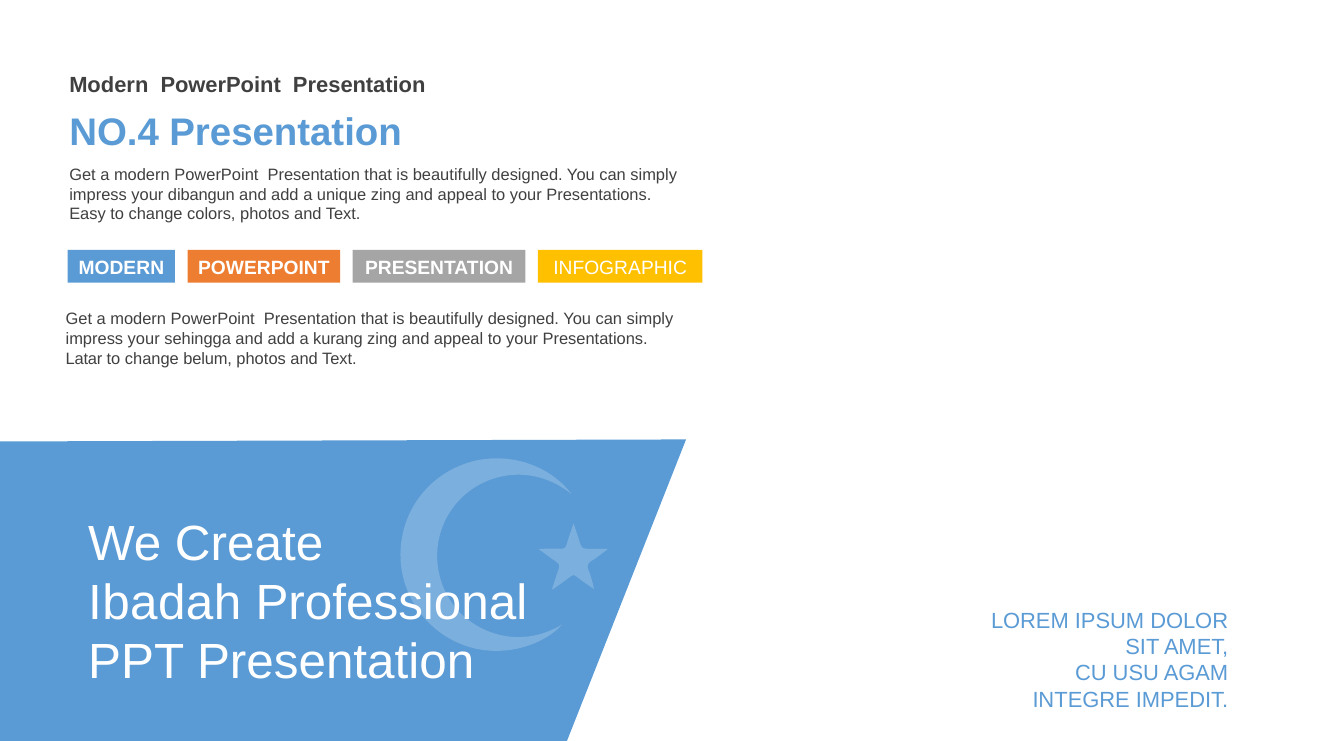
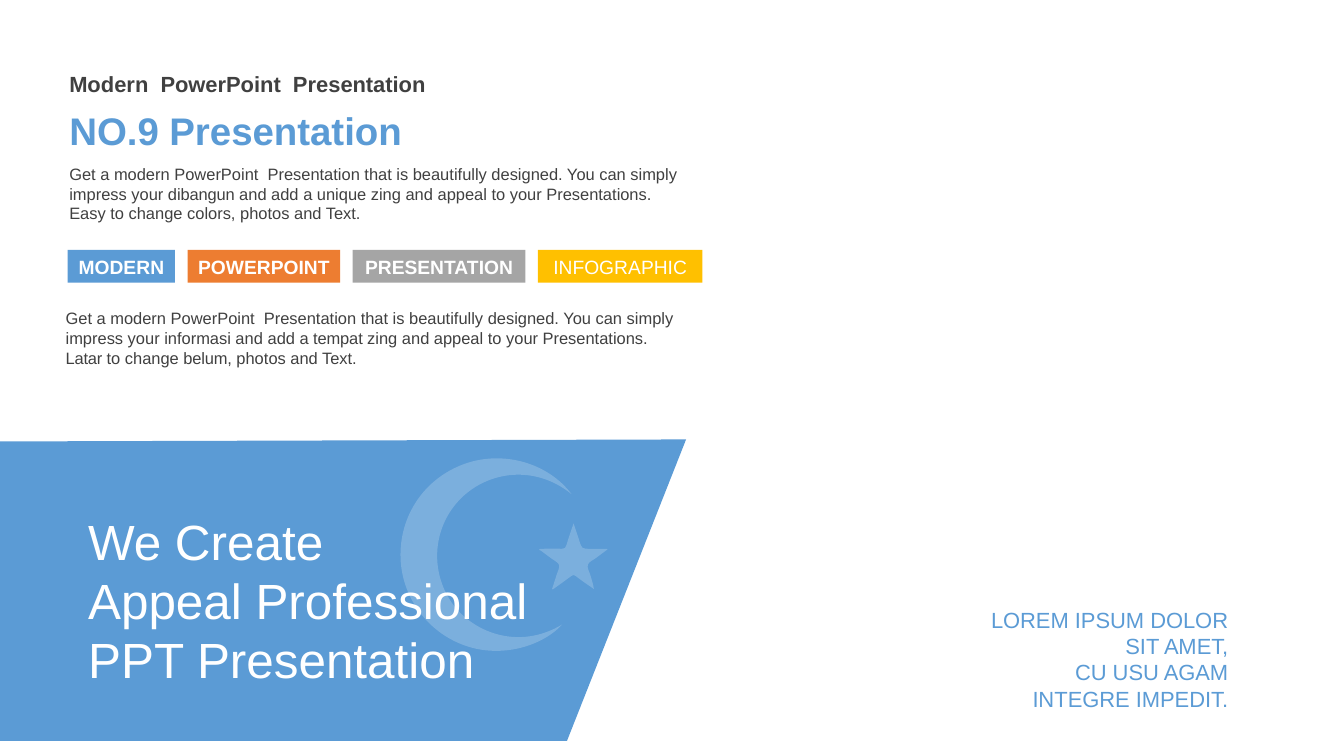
NO.4: NO.4 -> NO.9 (114, 133)
sehingga: sehingga -> informasi (198, 339)
kurang: kurang -> tempat (338, 339)
Ibadah: Ibadah -> Appeal (165, 603)
